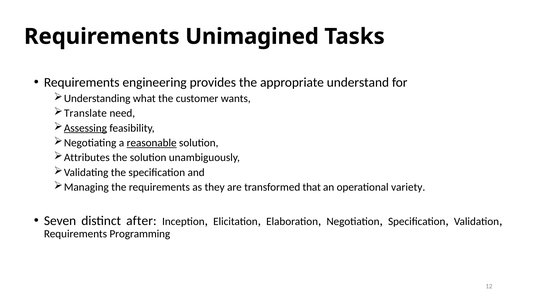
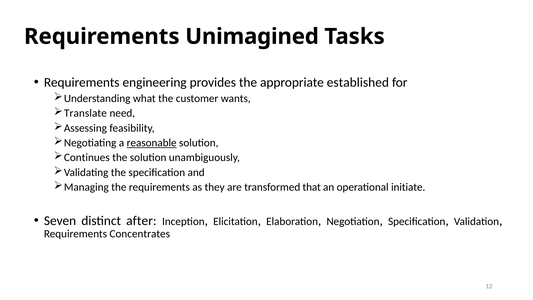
understand: understand -> established (358, 82)
Assessing underline: present -> none (85, 128)
Attributes: Attributes -> Continues (87, 158)
variety: variety -> initiate (408, 187)
Programming: Programming -> Concentrates (140, 234)
